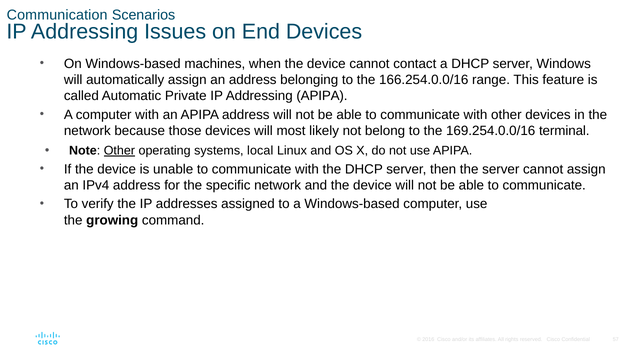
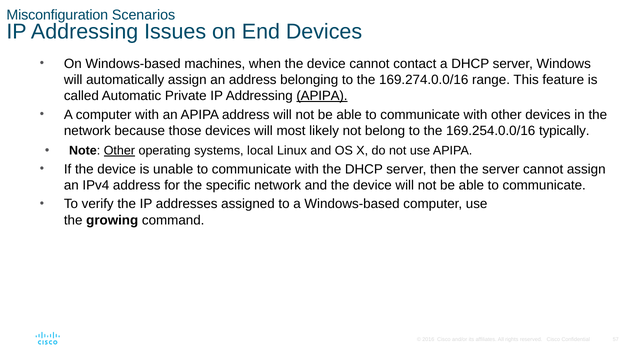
Communication: Communication -> Misconfiguration (57, 15)
166.254.0.0/16: 166.254.0.0/16 -> 169.274.0.0/16 (424, 80)
APIPA underline: none -> present (322, 96)
terminal: terminal -> typically (564, 131)
